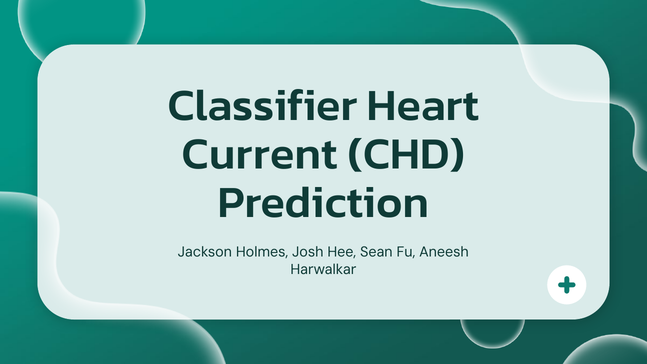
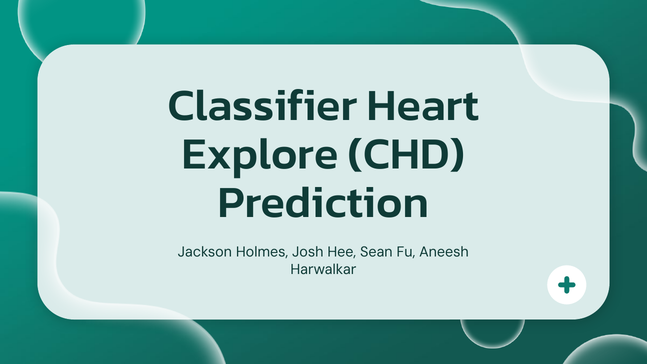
Current: Current -> Explore (260, 154)
